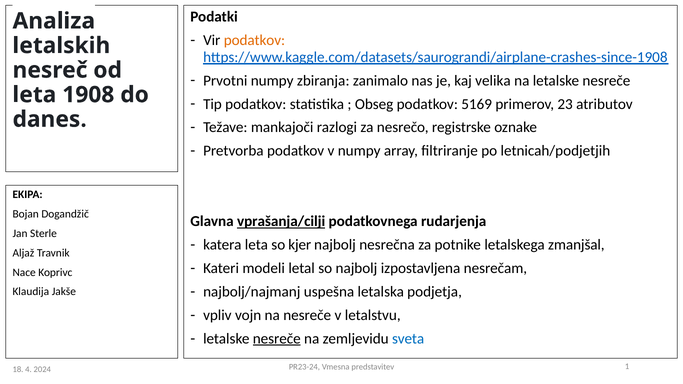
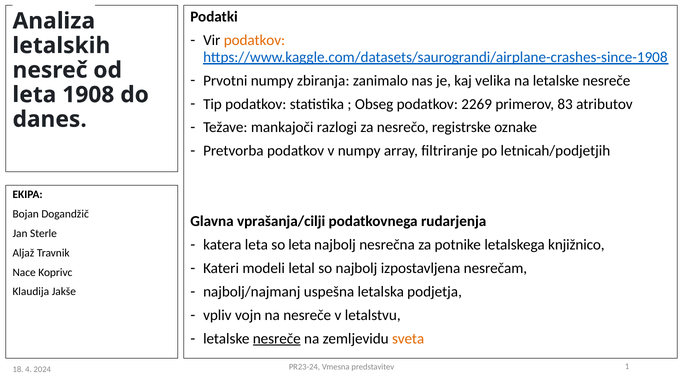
5169: 5169 -> 2269 (477, 104)
23: 23 -> 83 (565, 104)
vprašanja/cilji underline: present -> none (281, 221)
so kjer: kjer -> leta (300, 245)
zmanjšal: zmanjšal -> knjižnico (576, 245)
sveta colour: blue -> orange (408, 339)
